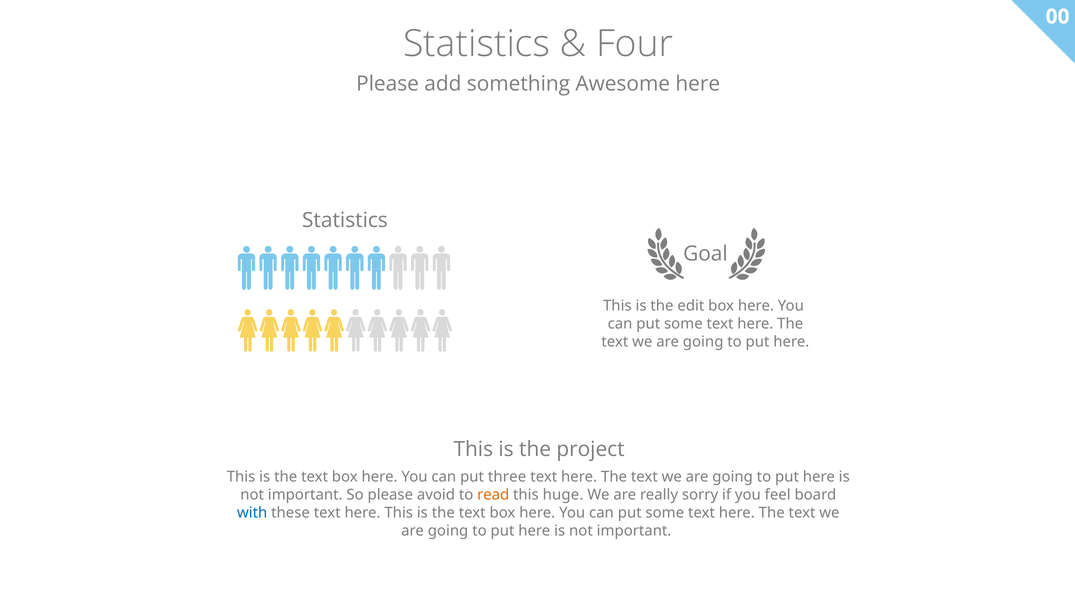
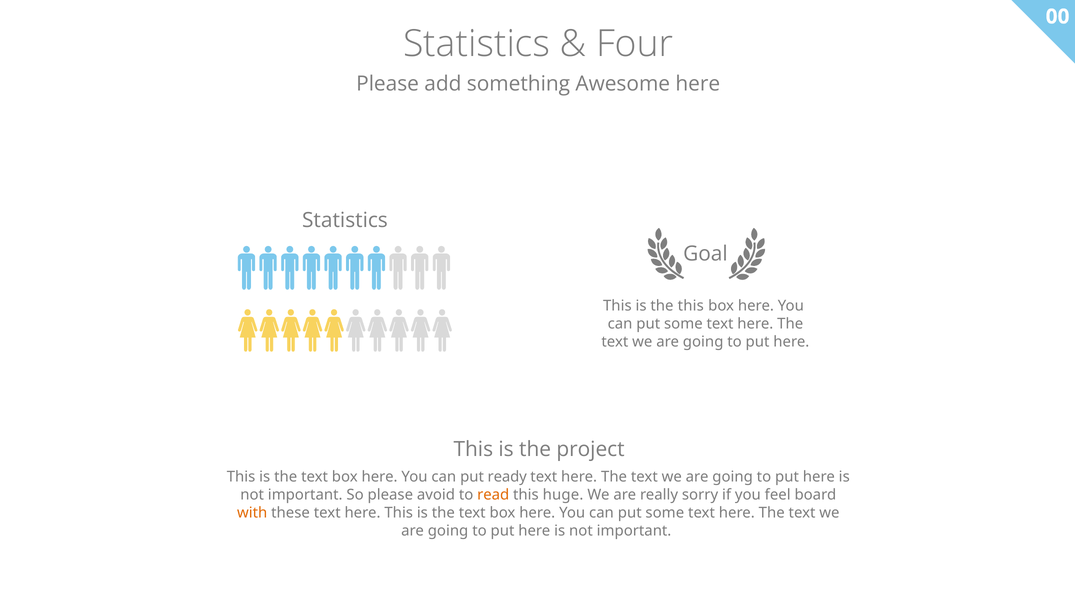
the edit: edit -> this (691, 306)
three: three -> ready (507, 477)
with colour: blue -> orange (252, 512)
